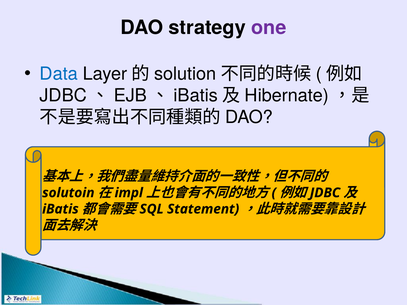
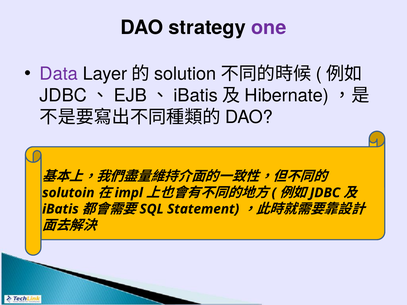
Data colour: blue -> purple (59, 74)
